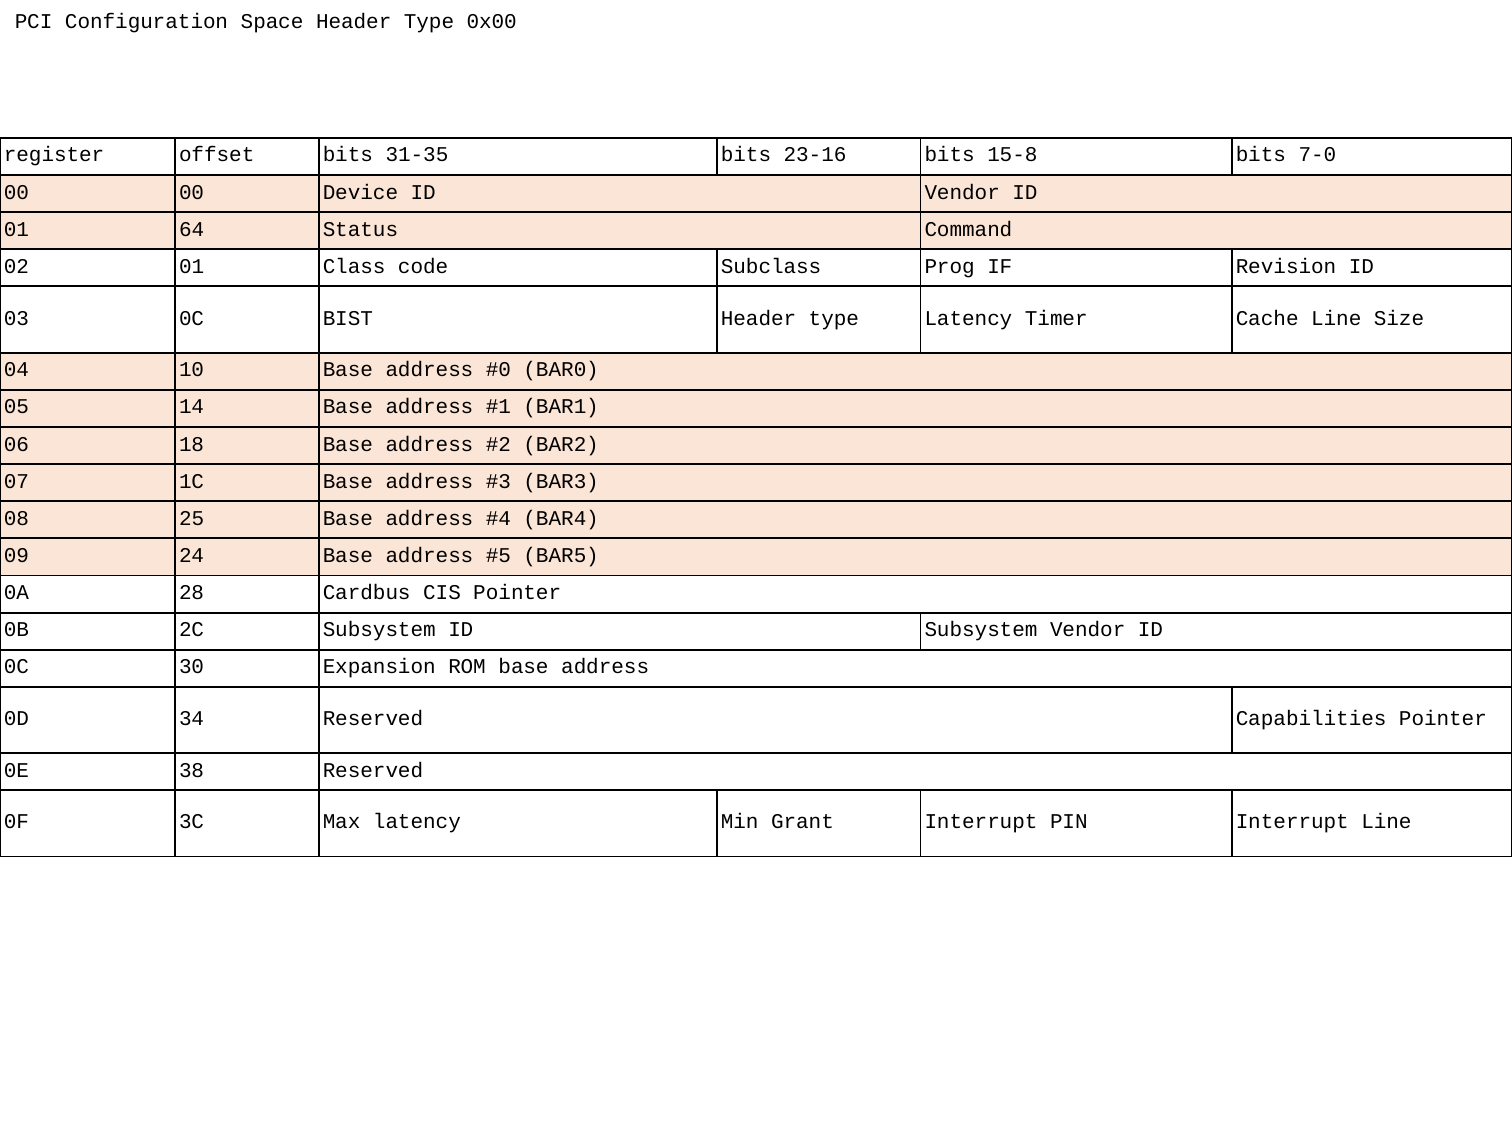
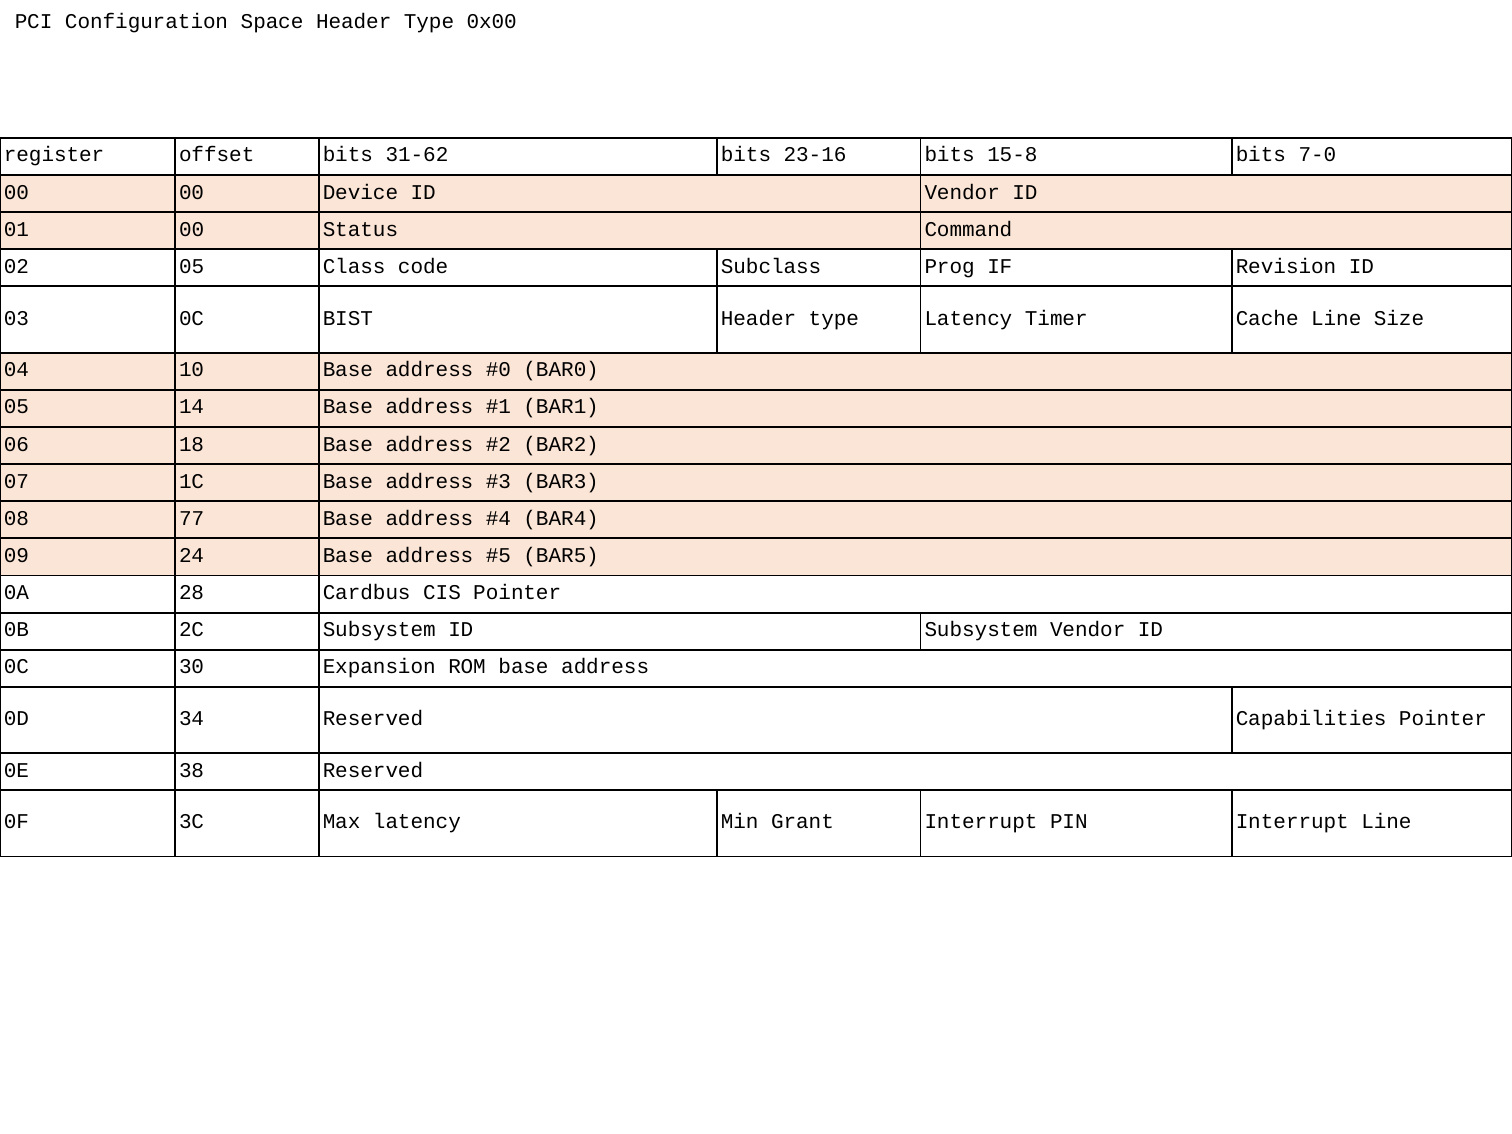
31-35: 31-35 -> 31-62 (417, 155)
01 64: 64 -> 00 (192, 229)
02 01: 01 -> 05 (192, 266)
25: 25 -> 77 (192, 518)
